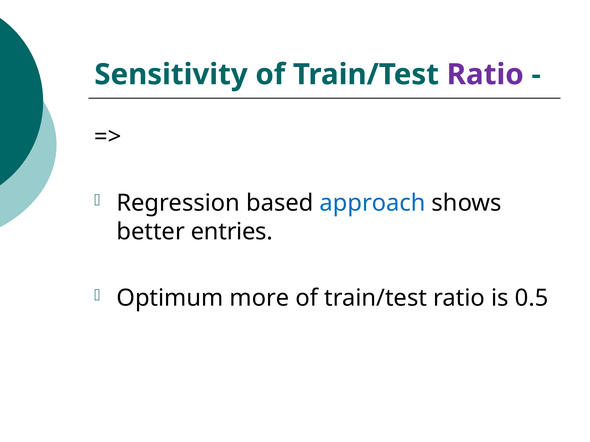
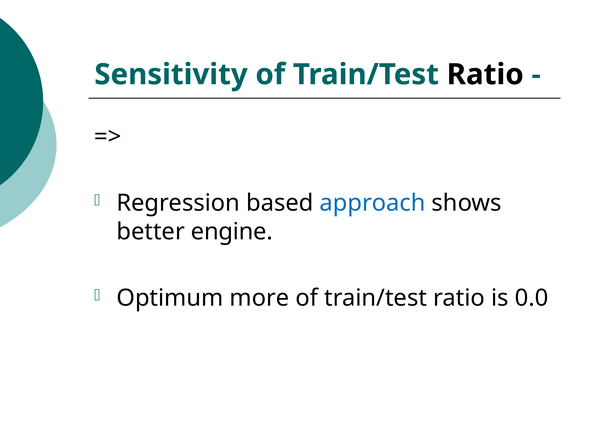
Ratio colour: purple -> black (485, 75)
entries: entries -> engine (232, 232)
0.5: 0.5 -> 0.0 (532, 298)
